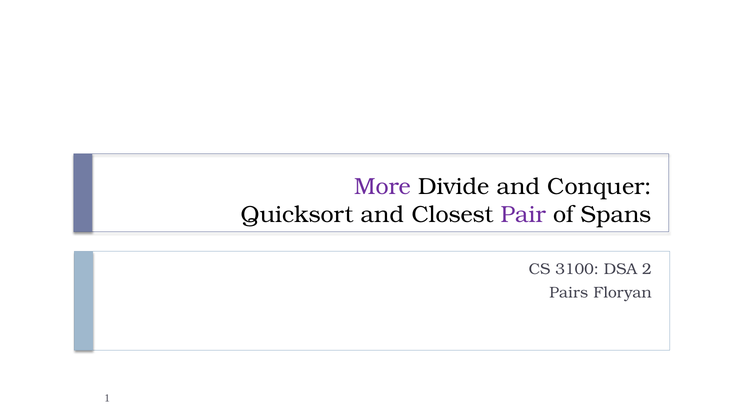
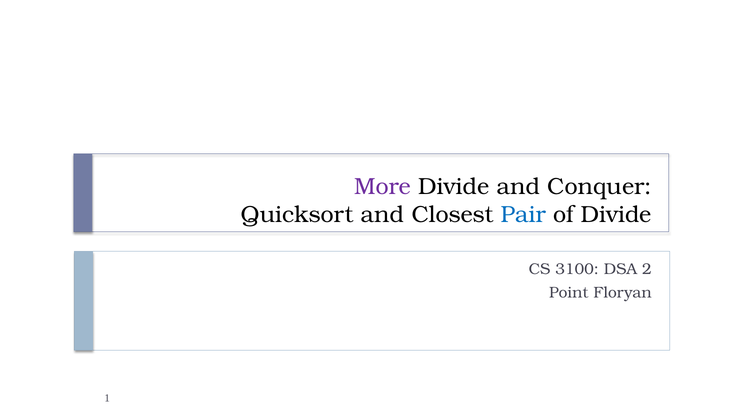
Pair colour: purple -> blue (523, 214)
of Spans: Spans -> Divide (616, 214)
Pairs: Pairs -> Point (569, 292)
